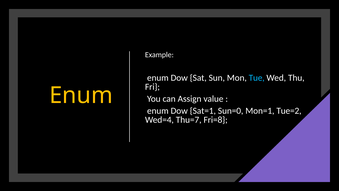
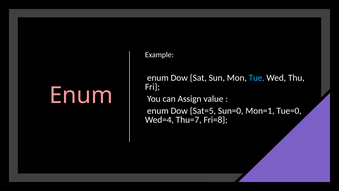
Enum colour: yellow -> pink (81, 95)
Sat=1: Sat=1 -> Sat=5 (203, 111)
Tue=2: Tue=2 -> Tue=0 (289, 111)
